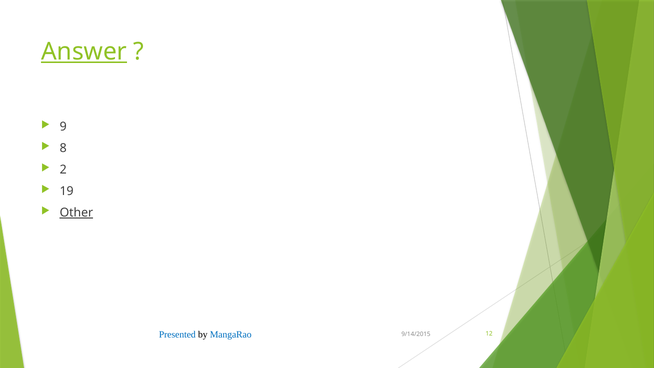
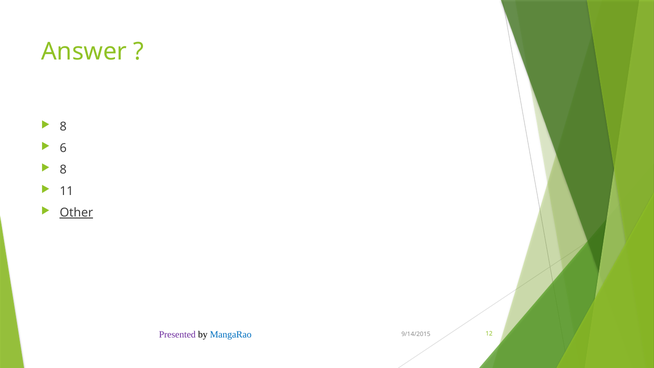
Answer underline: present -> none (84, 52)
9: 9 -> 8 (63, 127)
8: 8 -> 6 (63, 148)
2: 2 -> 8 (63, 170)
19: 19 -> 11 (67, 191)
Presented colour: blue -> purple (177, 335)
